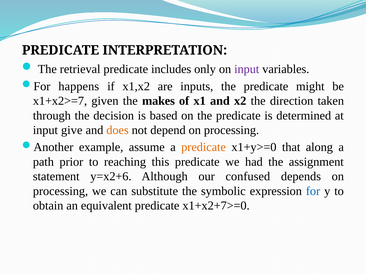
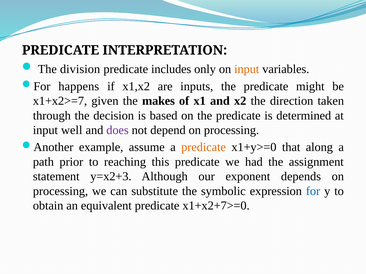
retrieval: retrieval -> division (80, 69)
input colour: purple -> orange (247, 69)
give: give -> well (72, 130)
does colour: orange -> purple (118, 130)
y=x2+6: y=x2+6 -> y=x2+3 (111, 177)
confused: confused -> exponent (248, 177)
